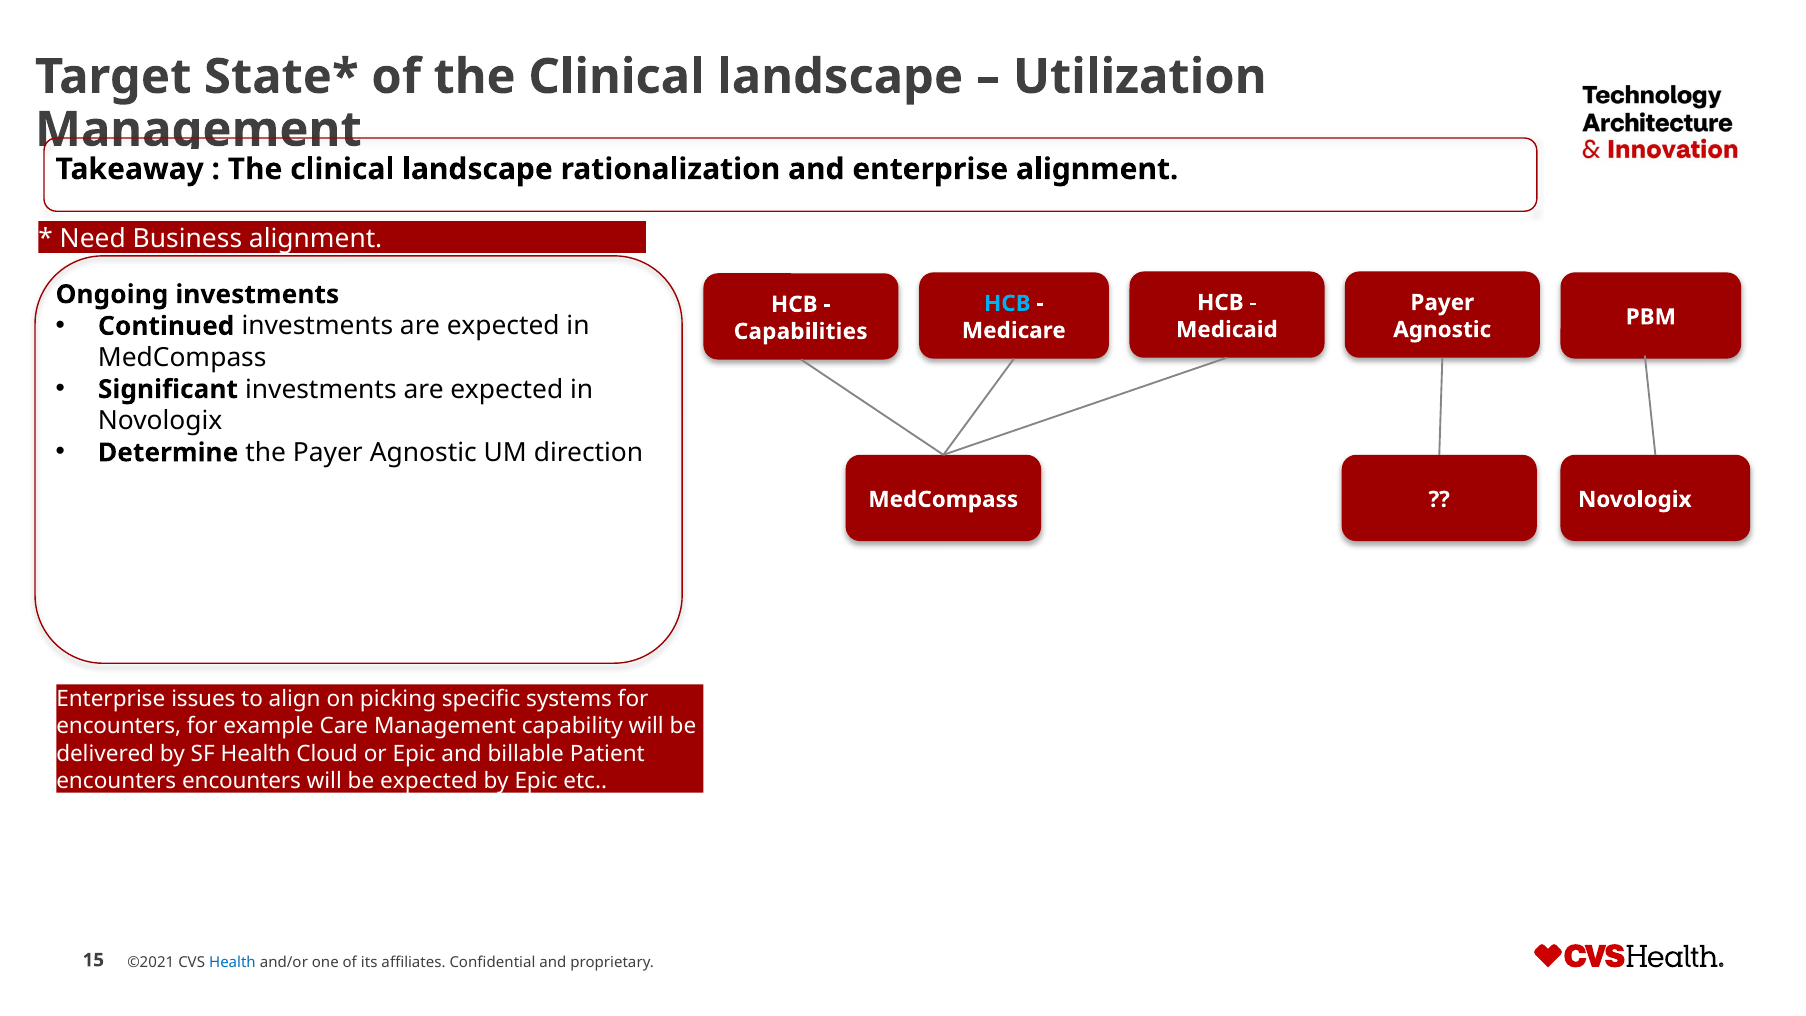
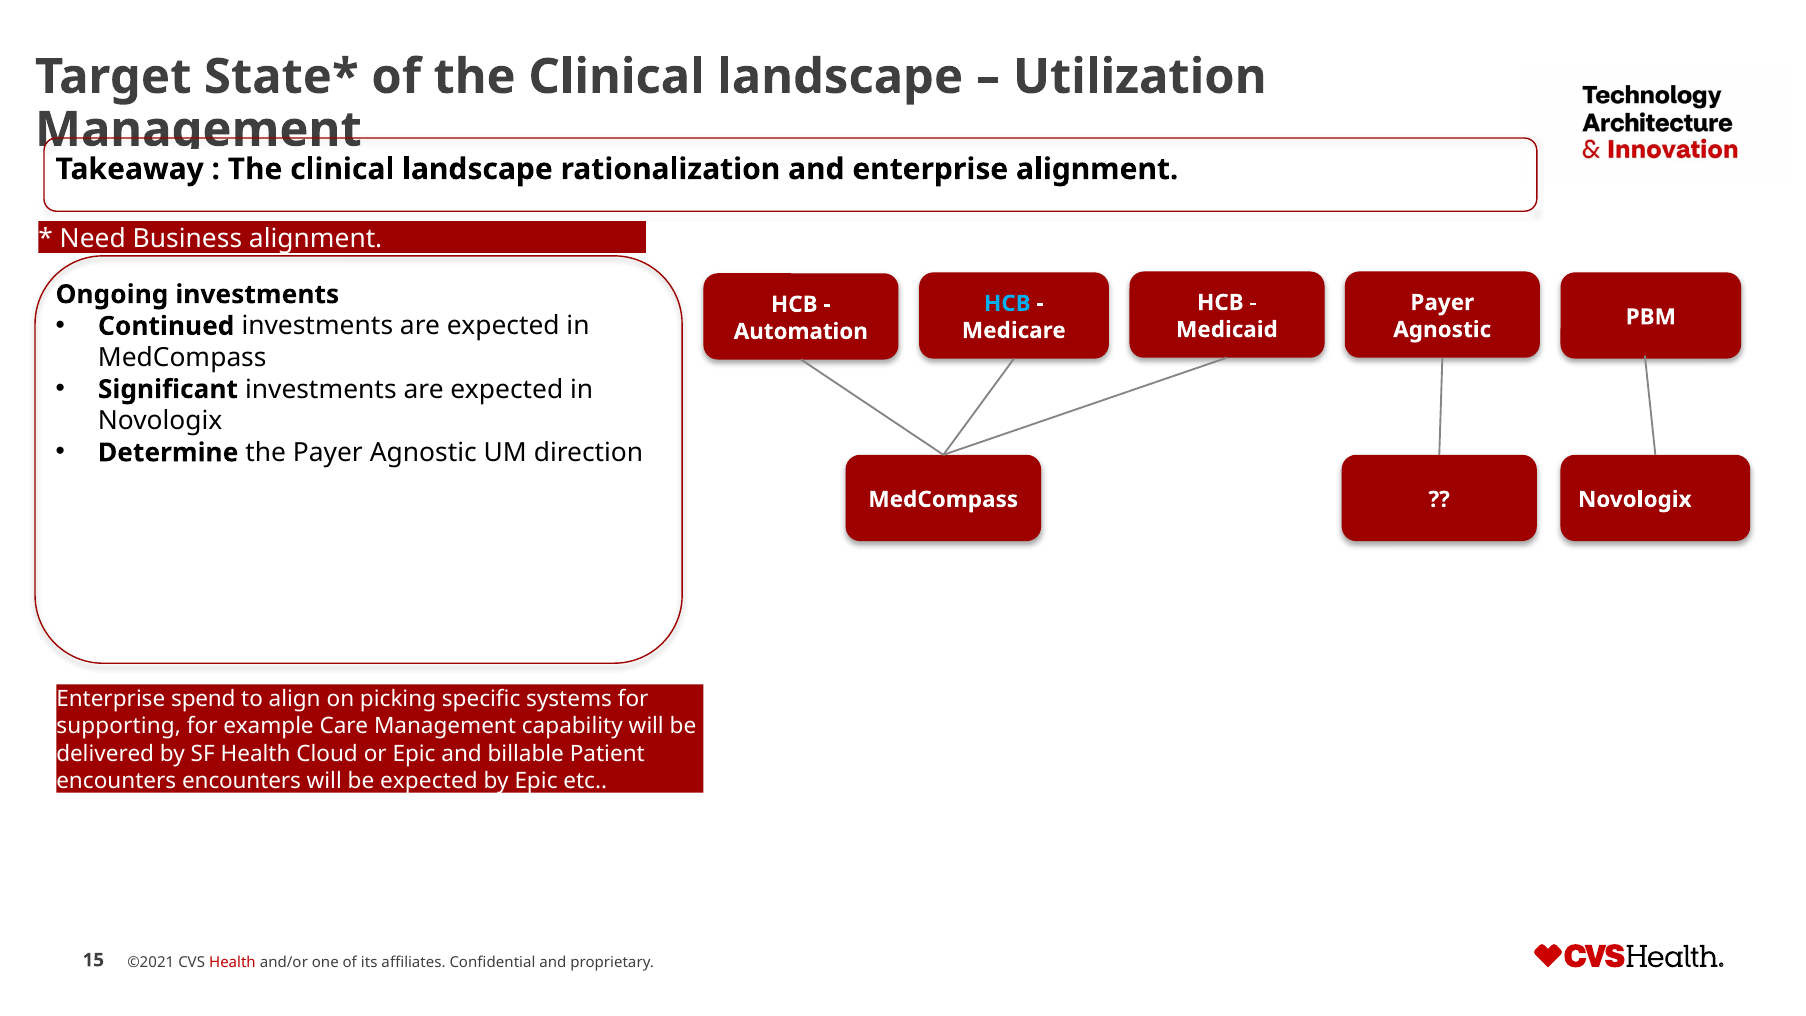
Capabilities: Capabilities -> Automation (801, 331)
issues: issues -> spend (203, 699)
encounters: encounters -> supporting (119, 726)
Health colour: blue -> red (232, 962)
